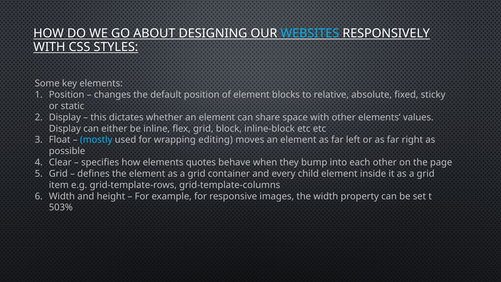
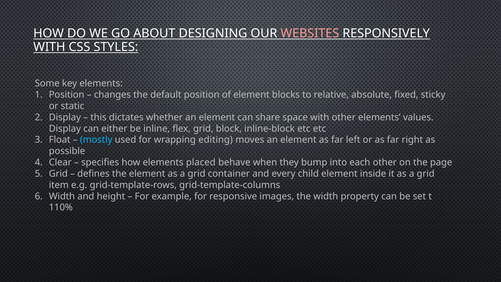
WEBSITES colour: light blue -> pink (310, 33)
quotes: quotes -> placed (201, 162)
503%: 503% -> 110% (61, 207)
